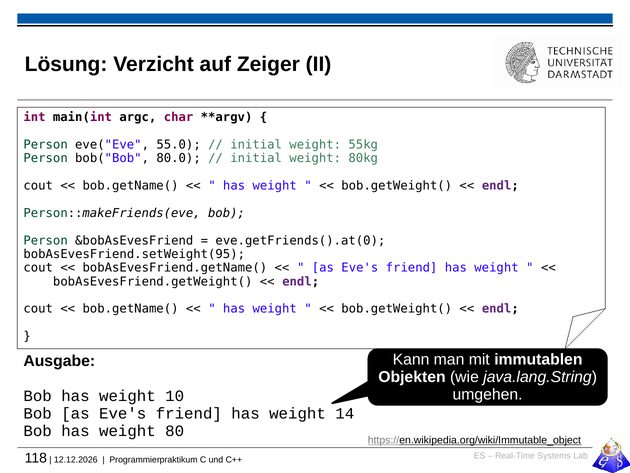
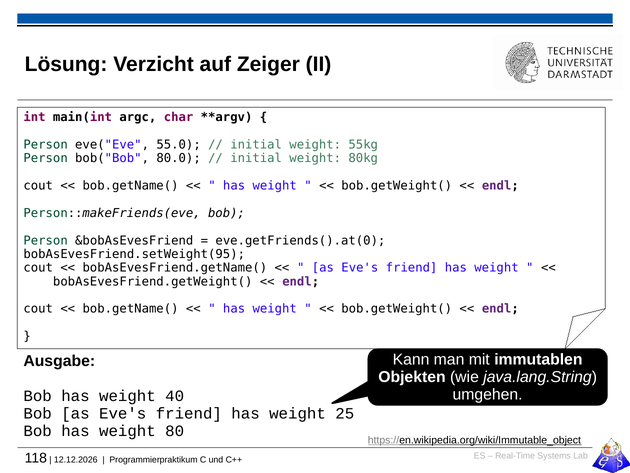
10: 10 -> 40 (175, 396)
14: 14 -> 25 (345, 413)
